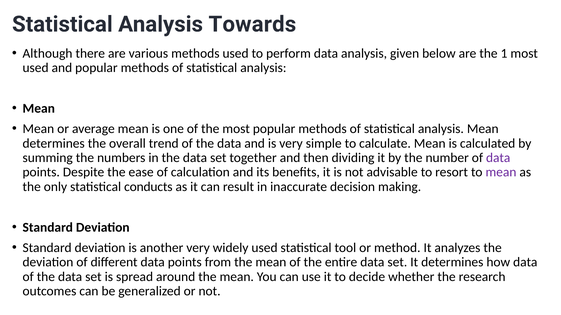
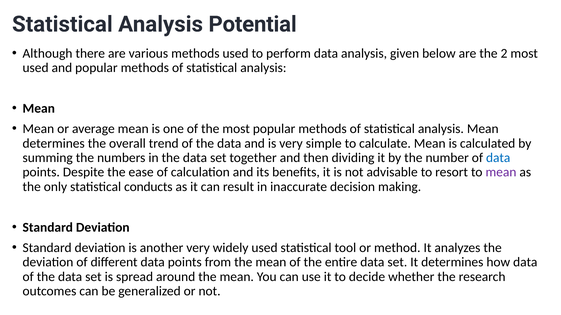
Towards: Towards -> Potential (253, 24)
1: 1 -> 2 (504, 53)
data colour: purple -> blue (498, 158)
